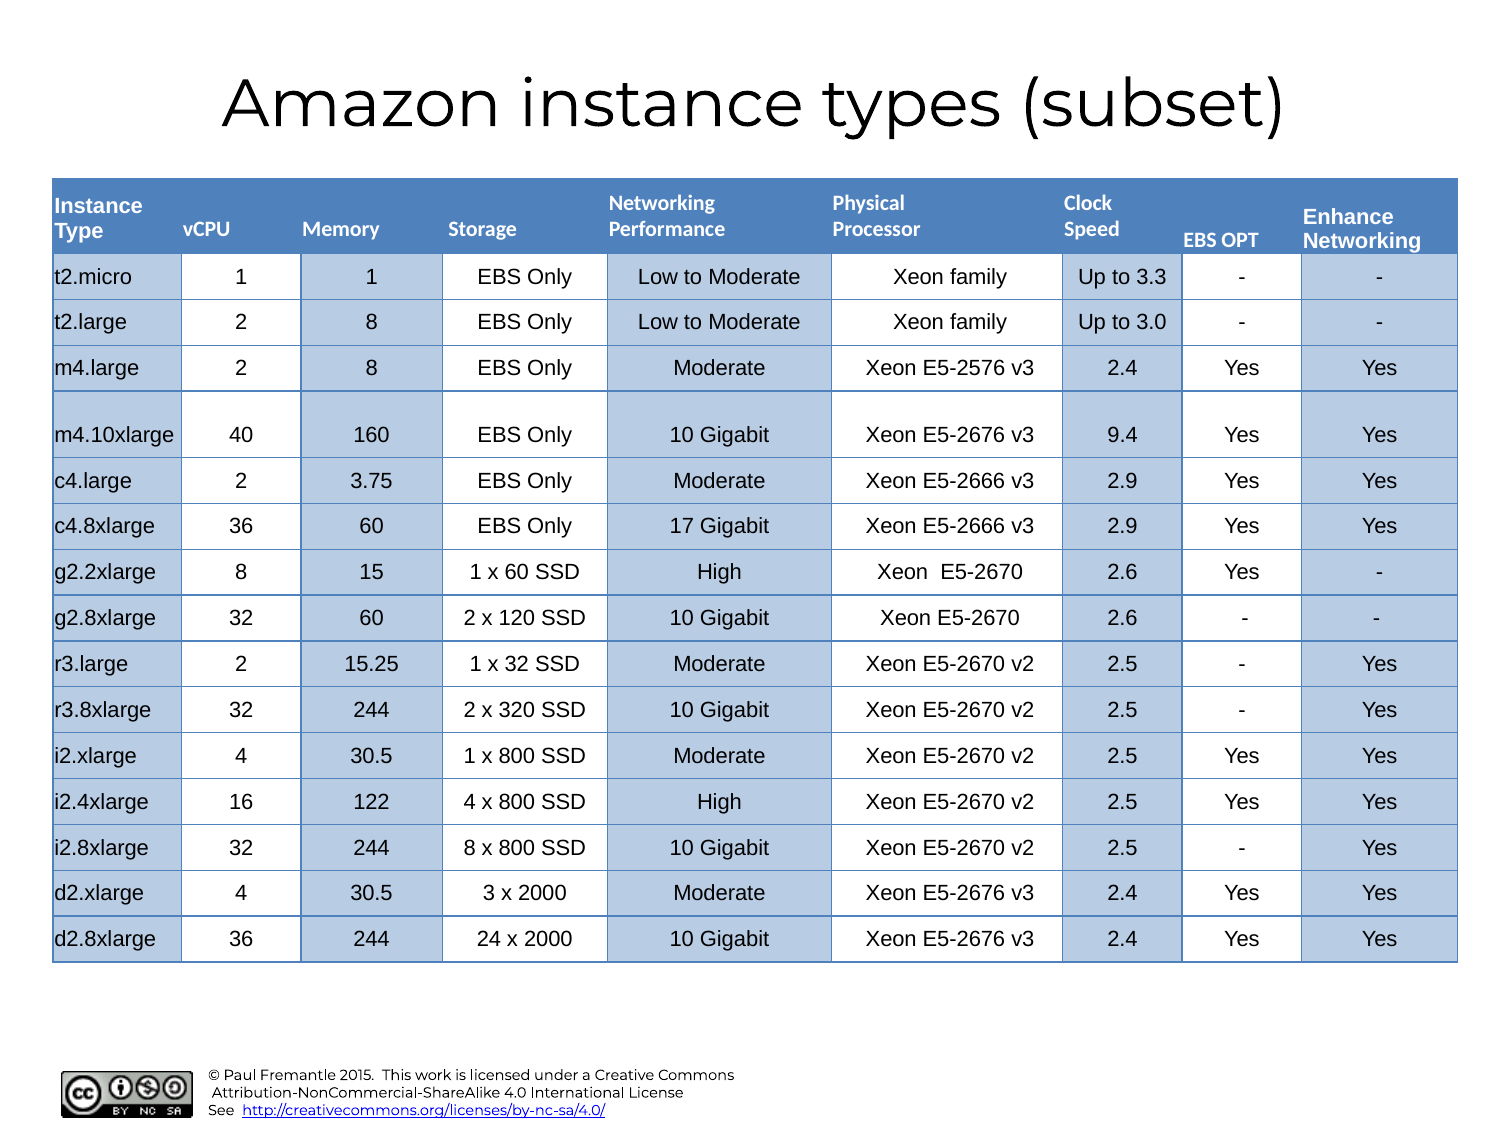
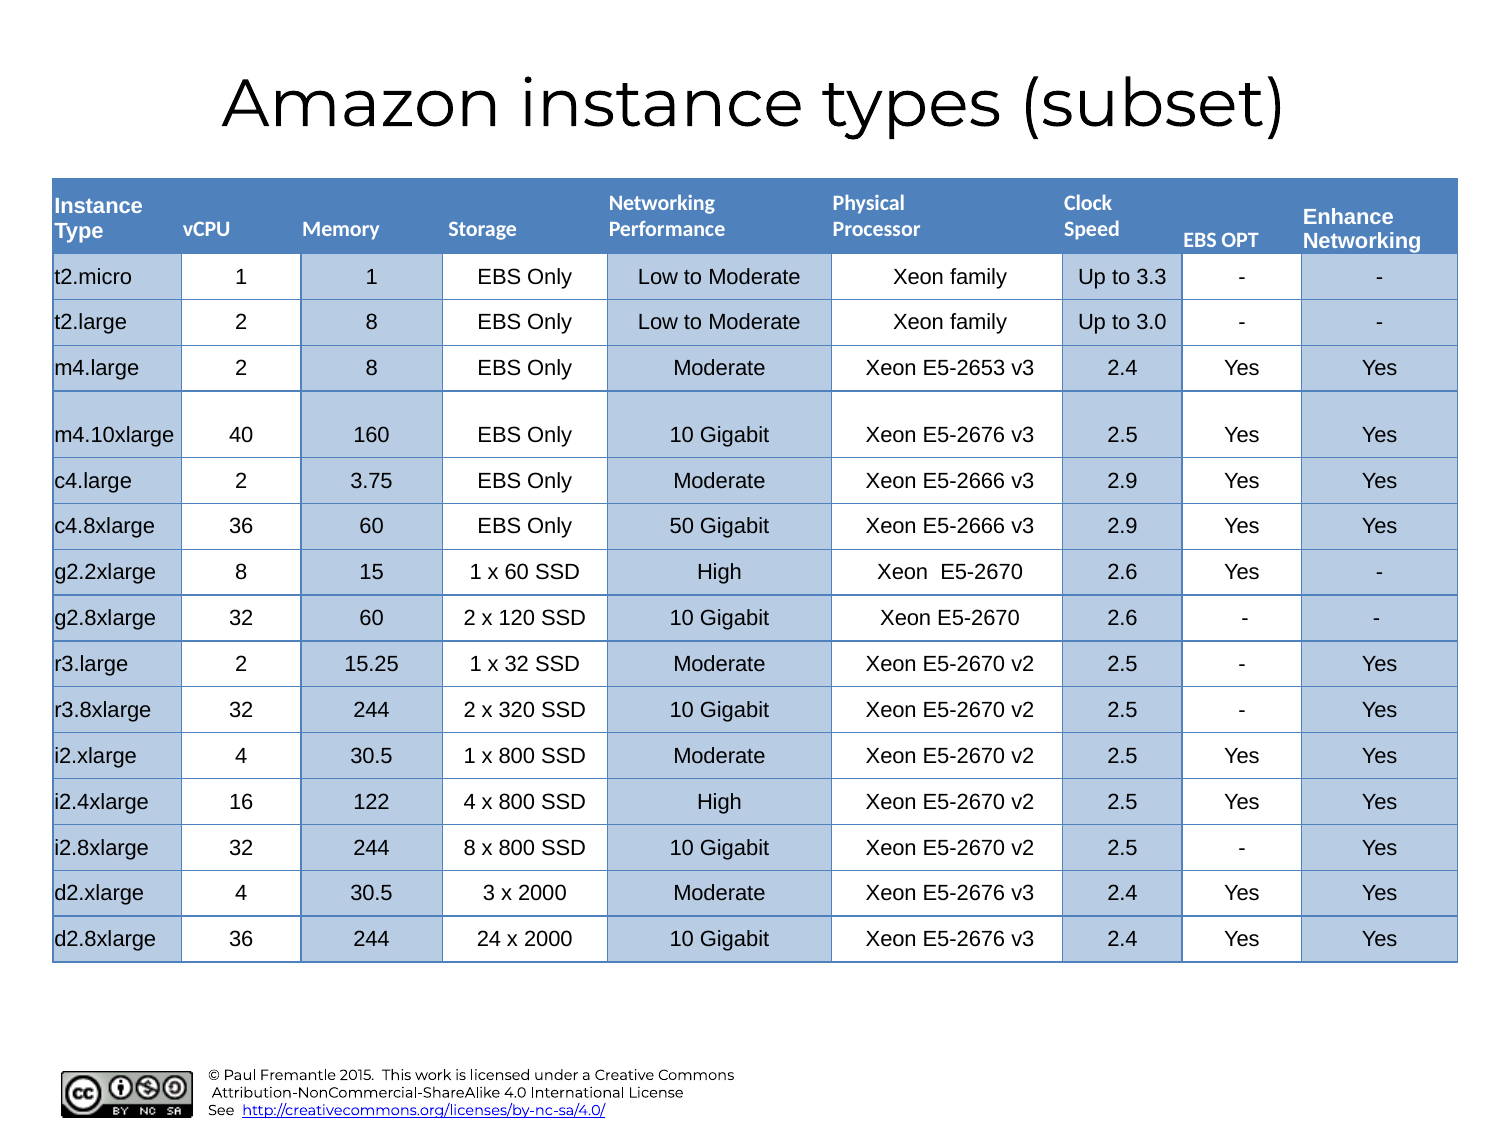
E5-2576: E5-2576 -> E5-2653 (964, 369)
v3 9.4: 9.4 -> 2.5 (1123, 435)
17: 17 -> 50 (682, 527)
